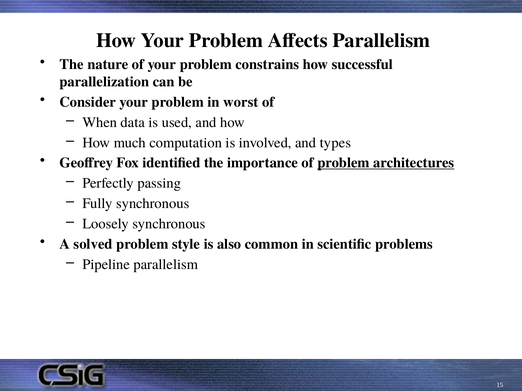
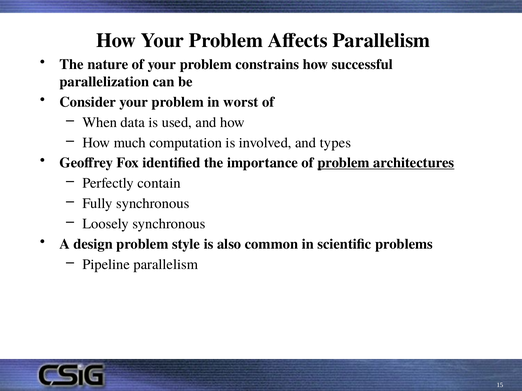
passing: passing -> contain (159, 183)
solved: solved -> design (93, 244)
